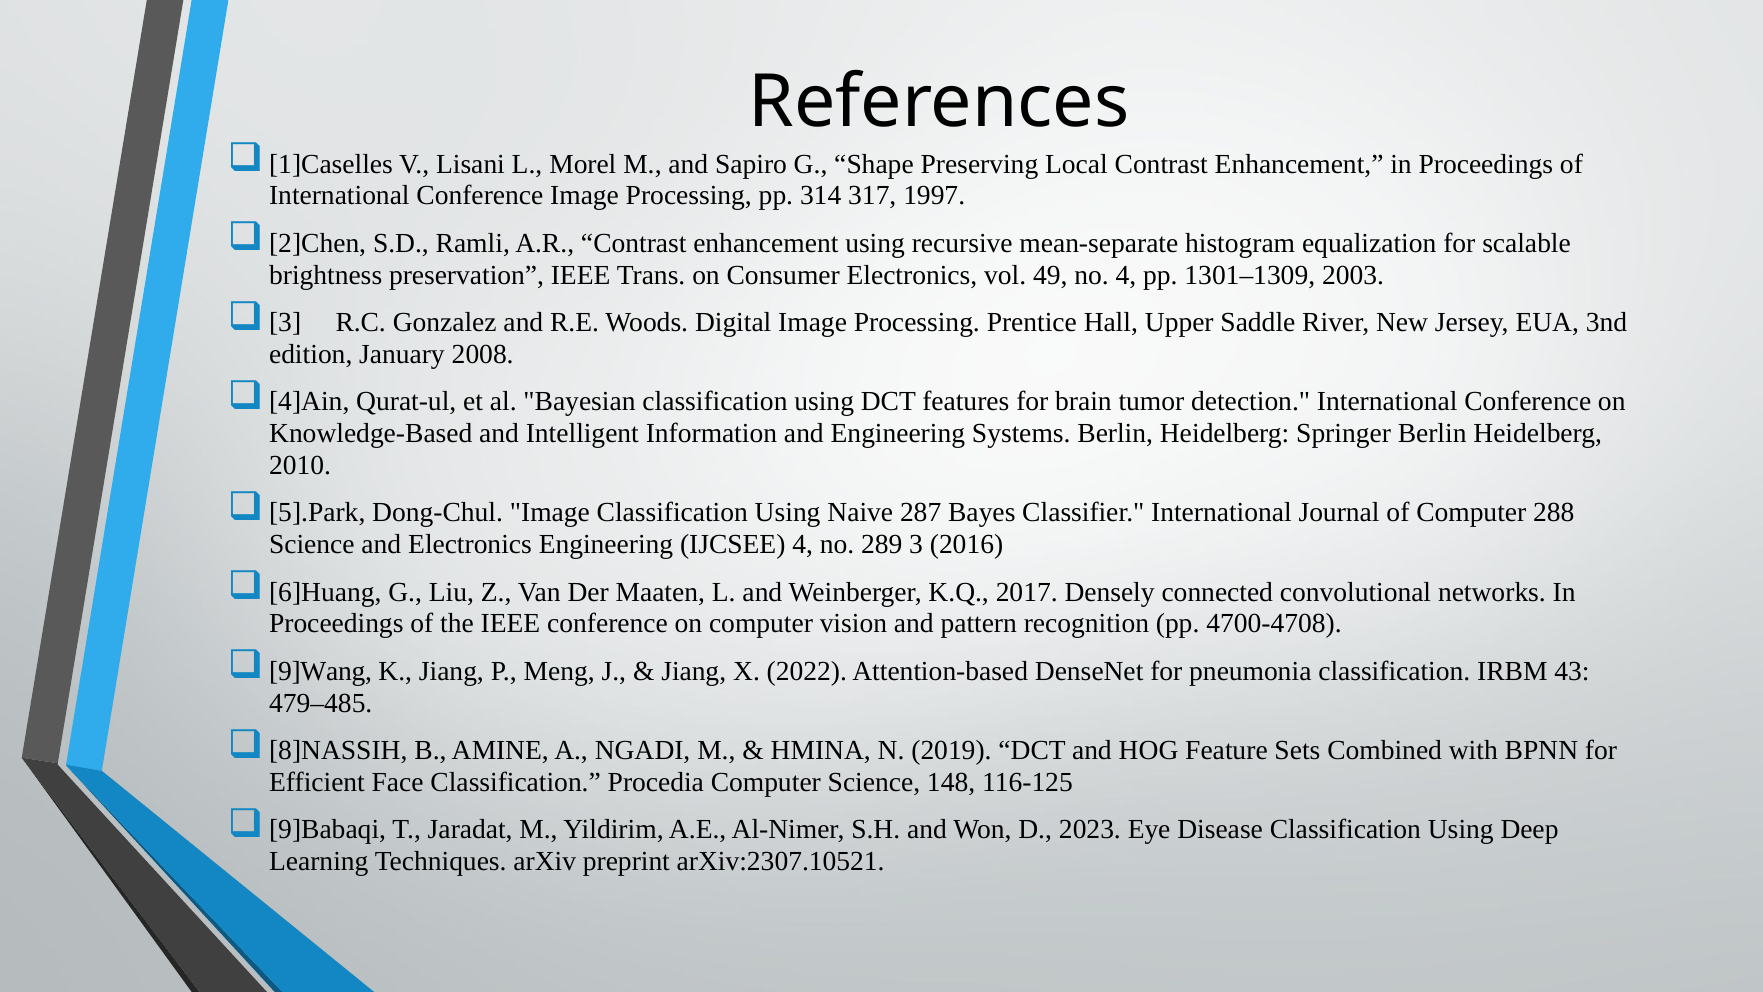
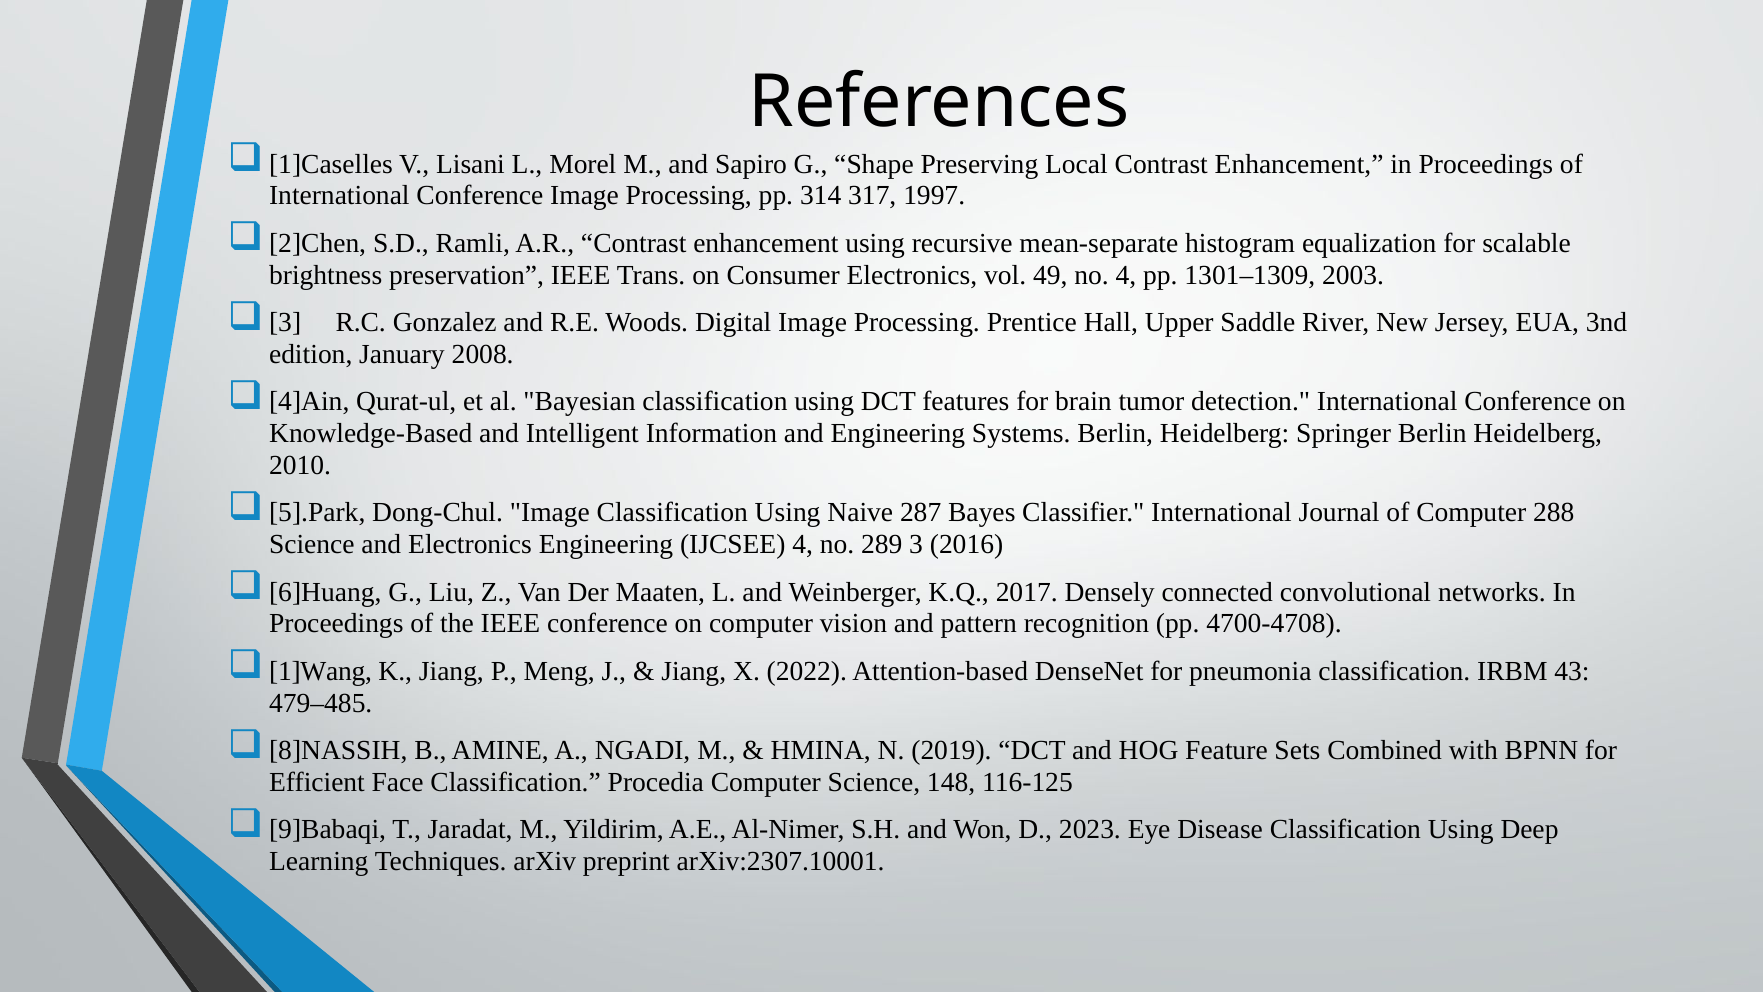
9]Wang: 9]Wang -> 1]Wang (321, 671)
arXiv:2307.10521: arXiv:2307.10521 -> arXiv:2307.10001 (781, 861)
